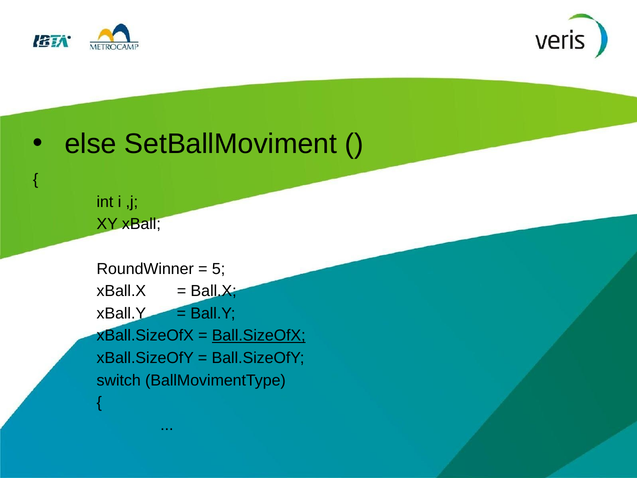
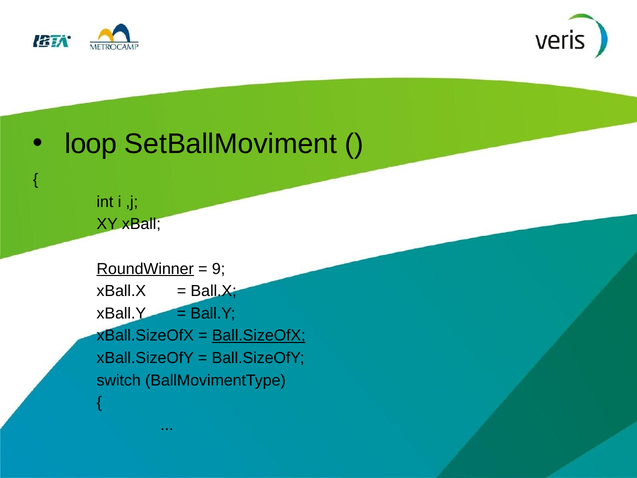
else: else -> loop (91, 144)
RoundWinner underline: none -> present (145, 269)
5: 5 -> 9 (219, 269)
